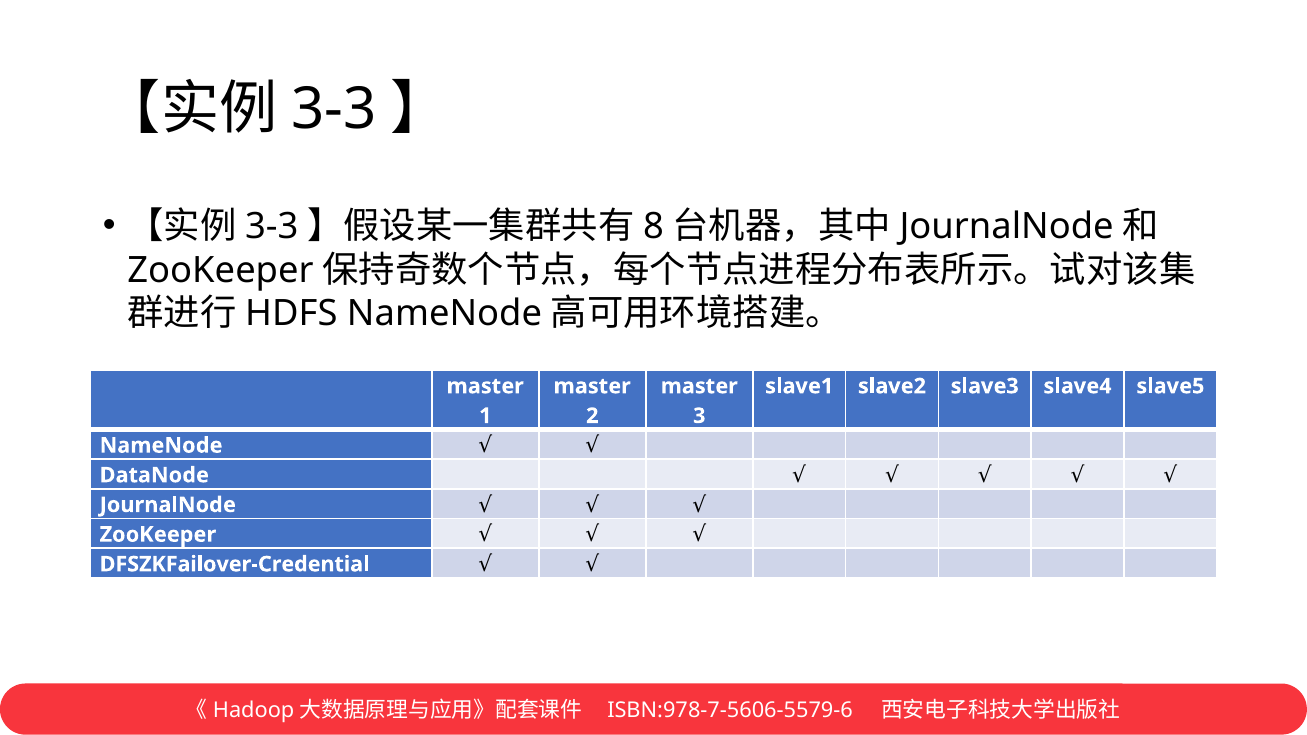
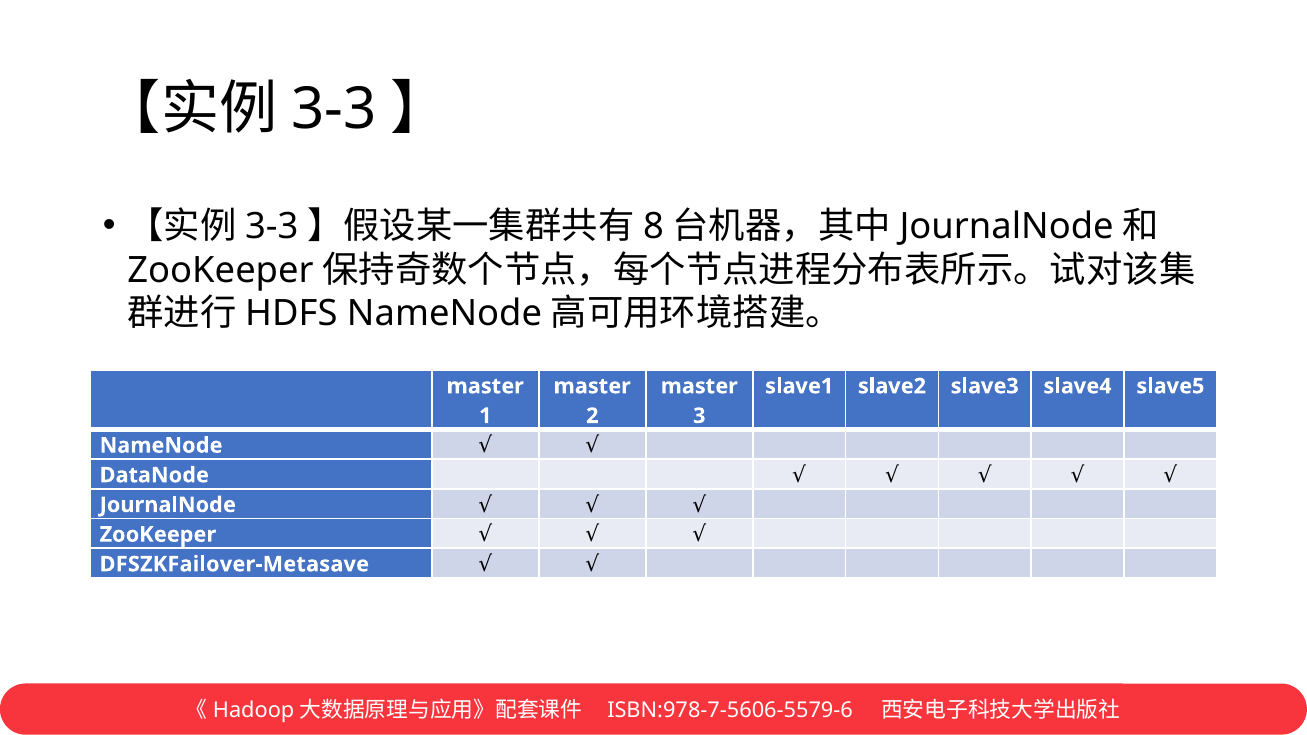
DFSZKFailover-Credential: DFSZKFailover-Credential -> DFSZKFailover-Metasave (234, 564)
